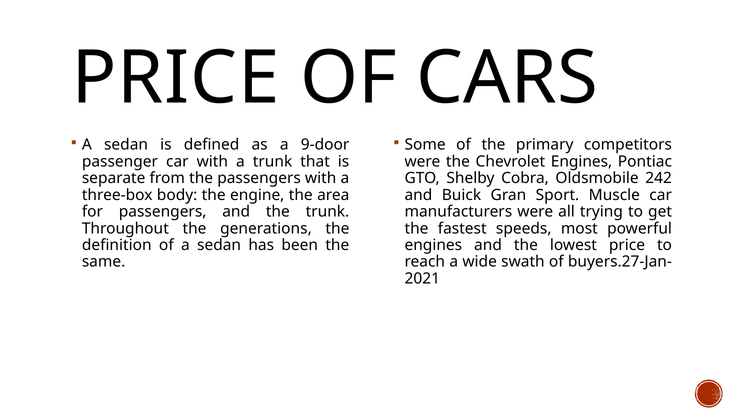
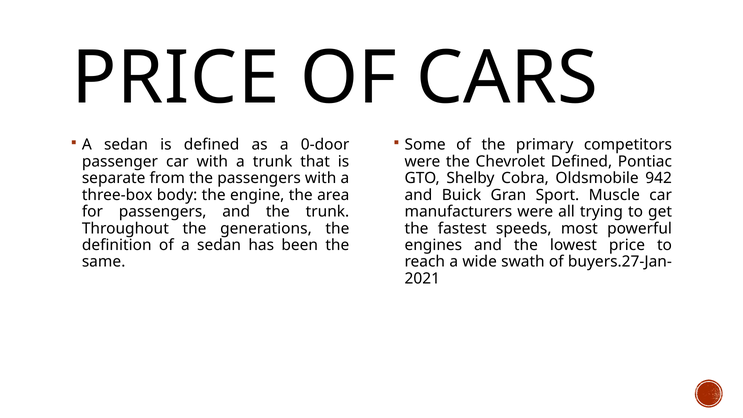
9-door: 9-door -> 0-door (325, 145)
Chevrolet Engines: Engines -> Defined (581, 162)
242: 242 -> 942 (659, 178)
